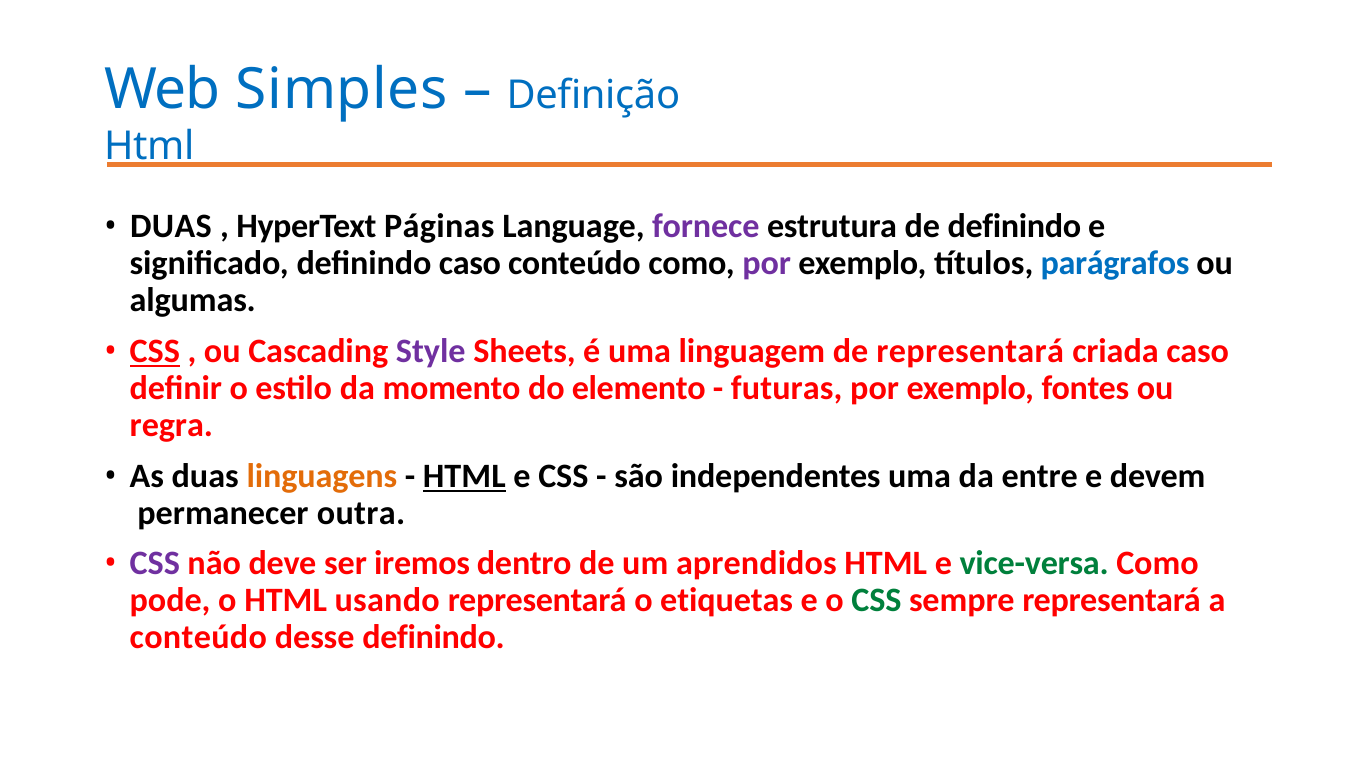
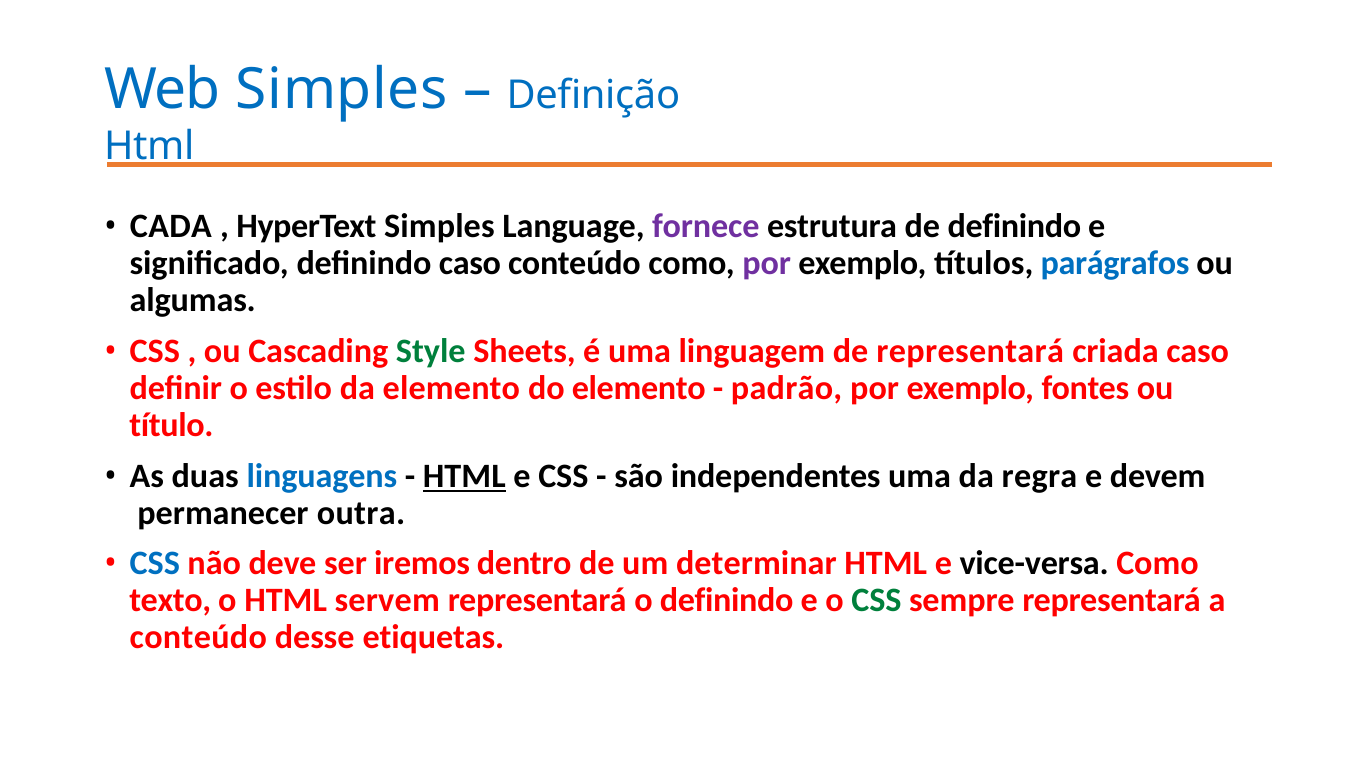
DUAS: DUAS -> CADA (171, 227)
HyperText Páginas: Páginas -> Simples (439, 227)
CSS underline: present -> none (155, 352)
Style colour: purple -> green (431, 352)
da momento: momento -> elemento (451, 389)
futuras: futuras -> padrão (787, 389)
regra: regra -> título (171, 425)
linguagens colour: orange -> blue (322, 477)
entre: entre -> regra (1039, 477)
CSS colour: purple -> blue (155, 564)
aprendidos: aprendidos -> determinar (756, 564)
vice-versa colour: green -> black (1034, 564)
pode: pode -> texto (170, 600)
usando: usando -> servem (387, 600)
o etiquetas: etiquetas -> definindo (727, 600)
desse definindo: definindo -> etiquetas (433, 637)
